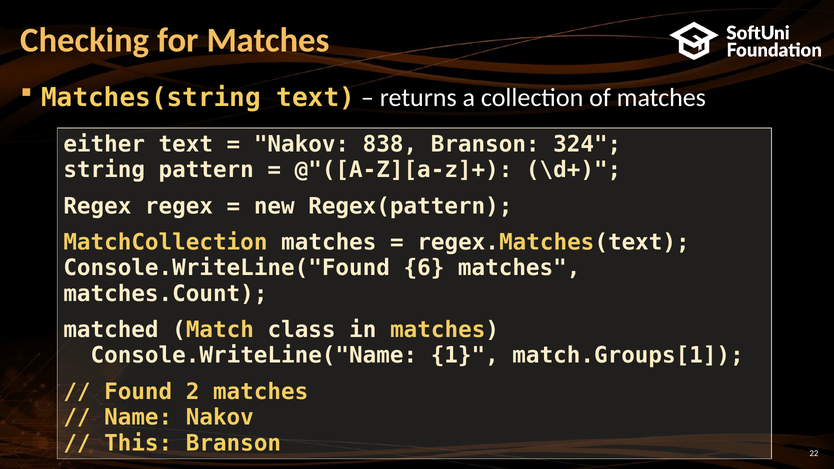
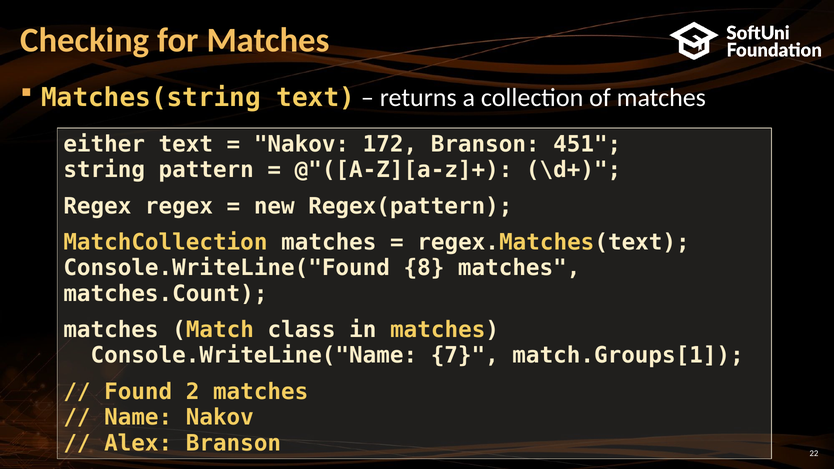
838: 838 -> 172 (390, 144)
324: 324 -> 451 (587, 144)
6: 6 -> 8 (424, 268)
matched: matched -> matches (111, 330)
1: 1 -> 7 (465, 356)
This: This -> Alex (138, 443)
